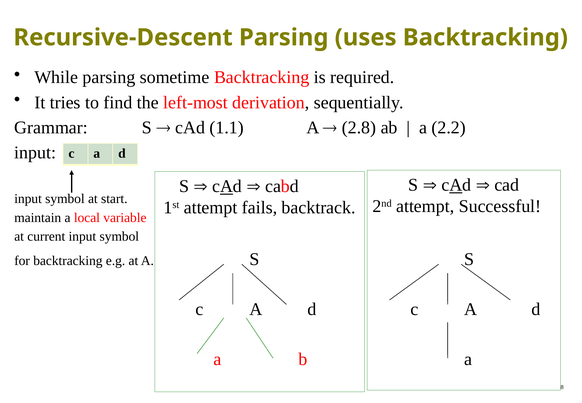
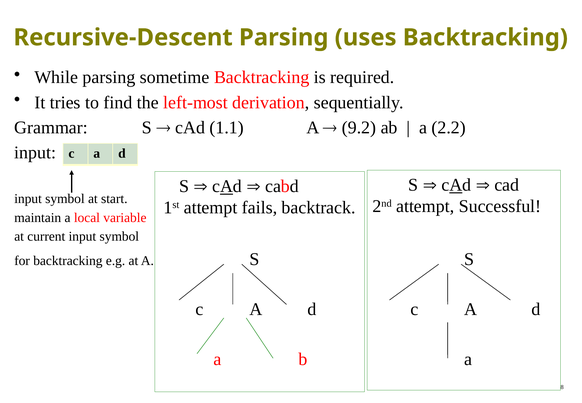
2.8: 2.8 -> 9.2 (359, 127)
